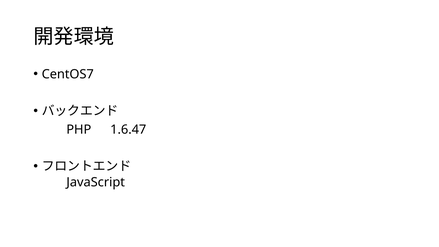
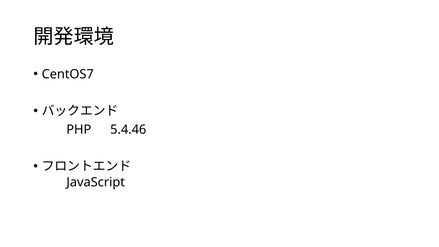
1.6.47: 1.6.47 -> 5.4.46 (128, 129)
